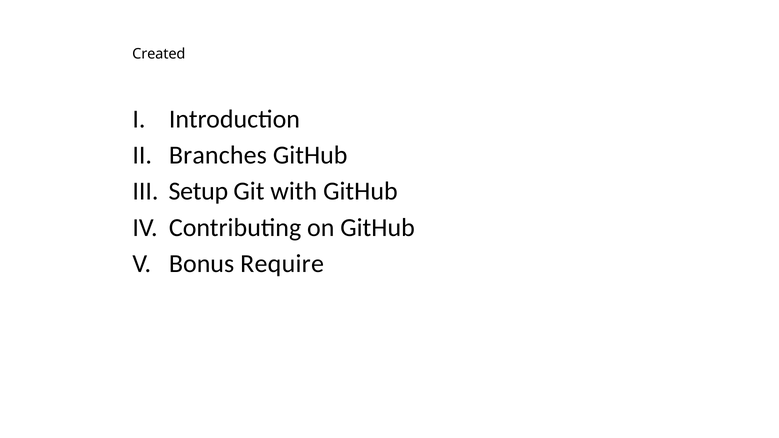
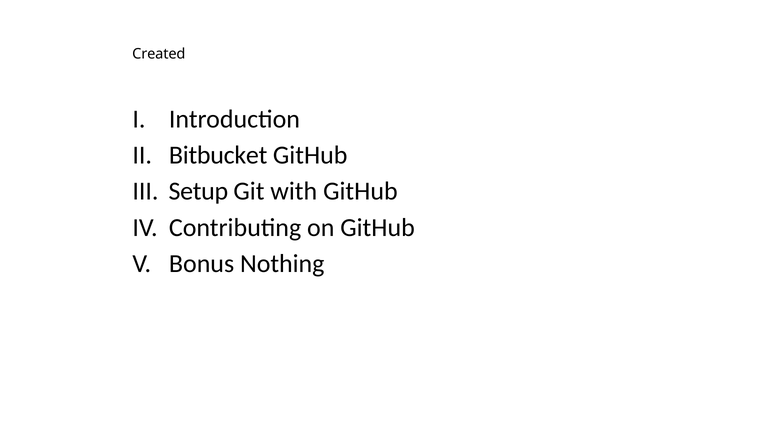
Branches: Branches -> Bitbucket (218, 155)
Require: Require -> Nothing (282, 264)
